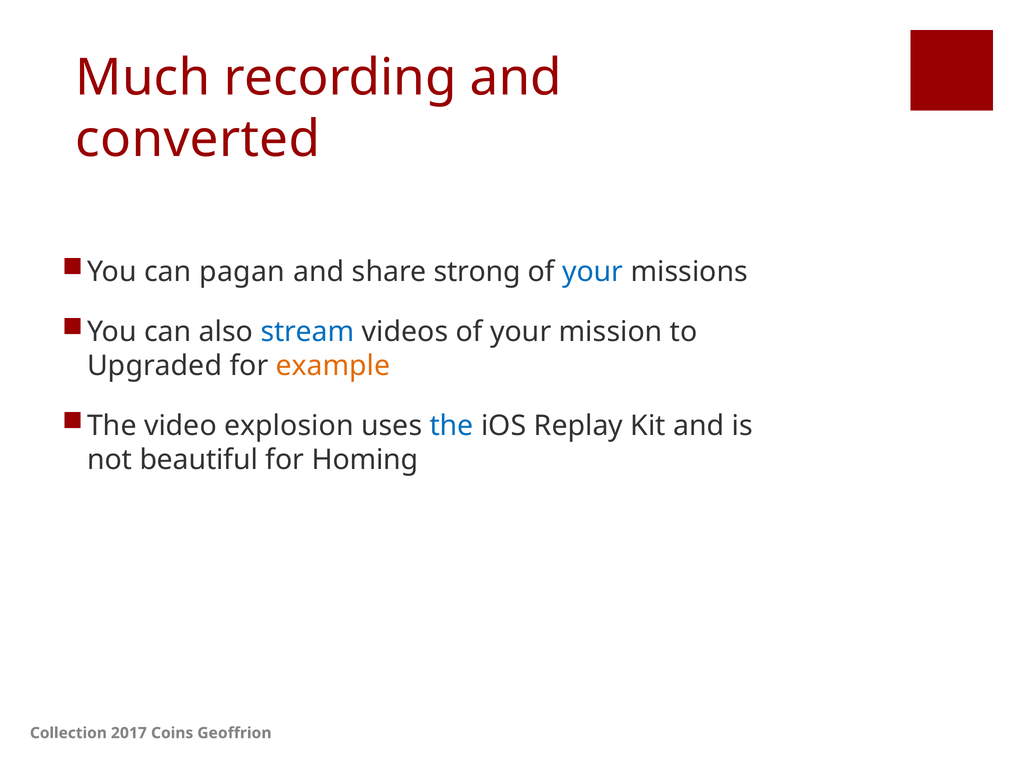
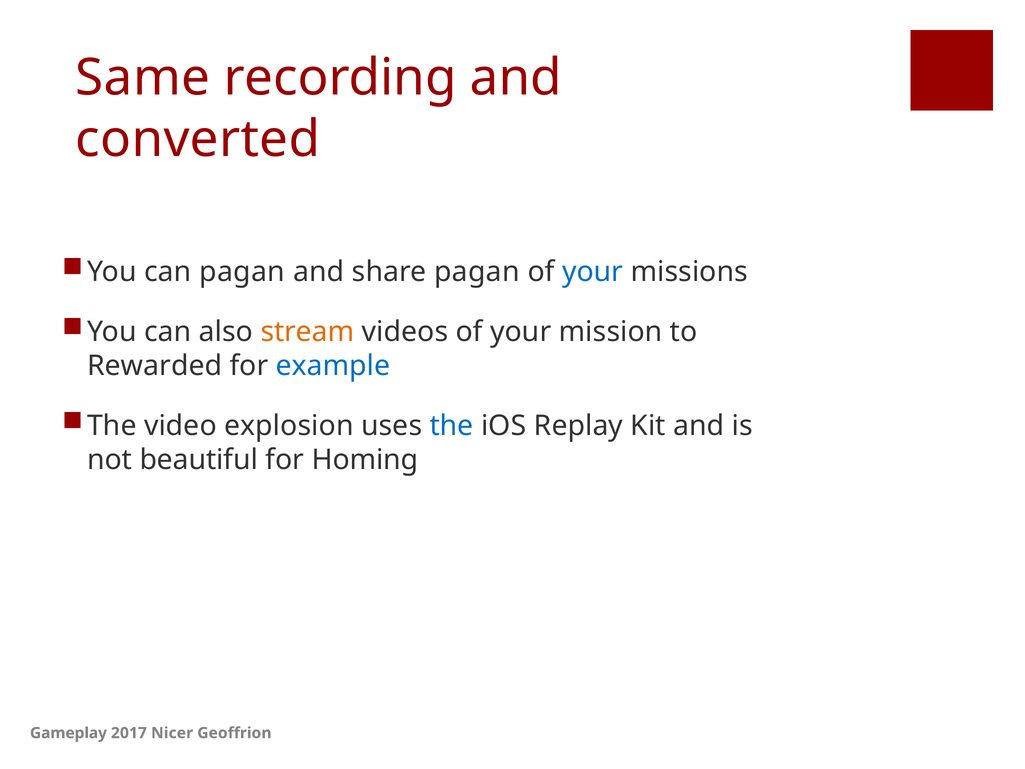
Much: Much -> Same (143, 78)
share strong: strong -> pagan (477, 272)
stream colour: blue -> orange (308, 332)
Upgraded: Upgraded -> Rewarded (155, 366)
example colour: orange -> blue (333, 366)
Collection: Collection -> Gameplay (68, 733)
Coins: Coins -> Nicer (172, 733)
